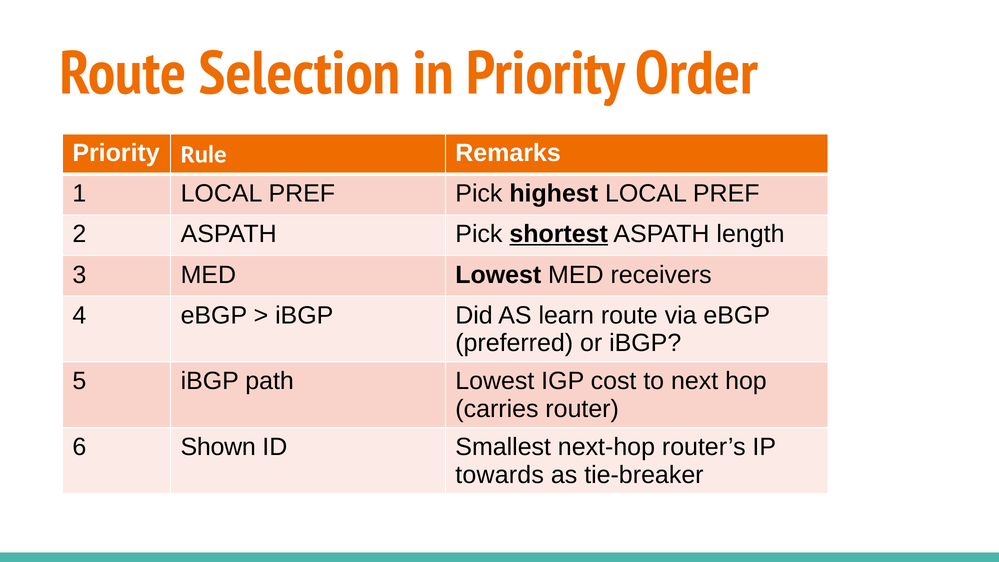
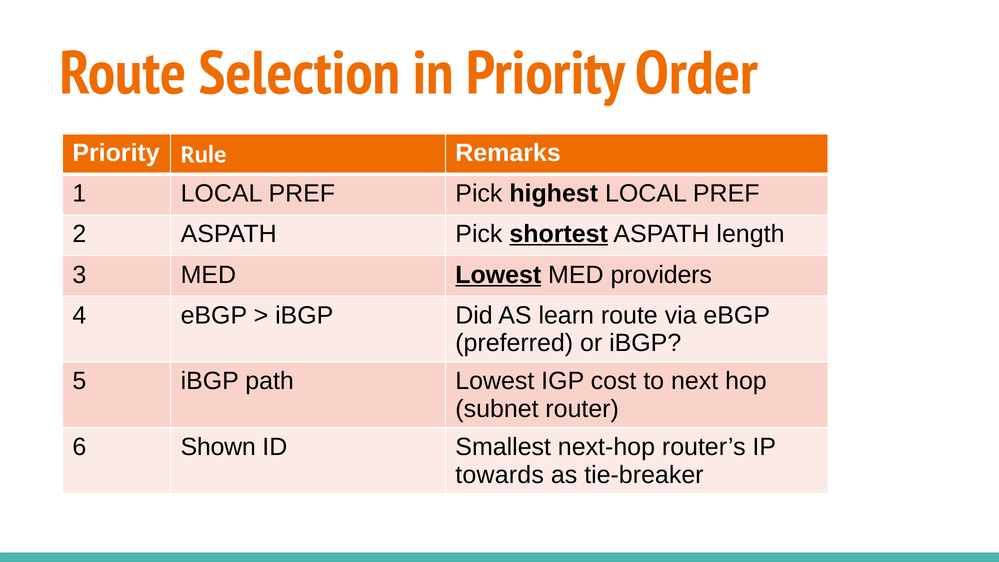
Lowest underline: none -> present (498, 275)
receivers: receivers -> providers (661, 275)
carries: carries -> subnet (497, 409)
